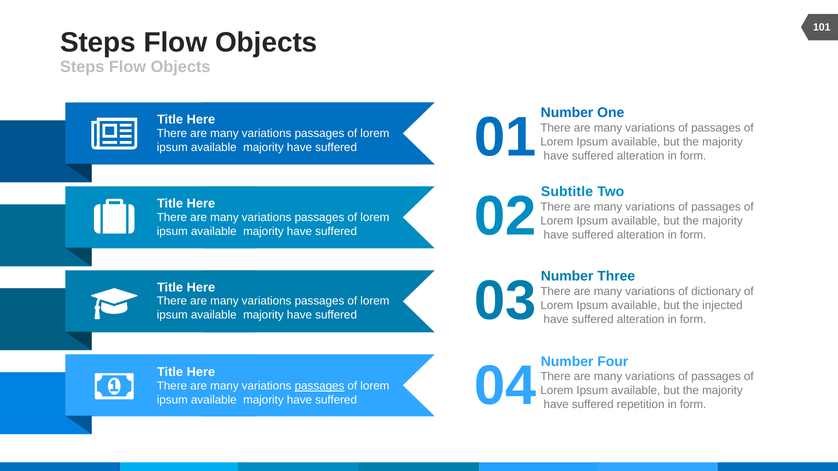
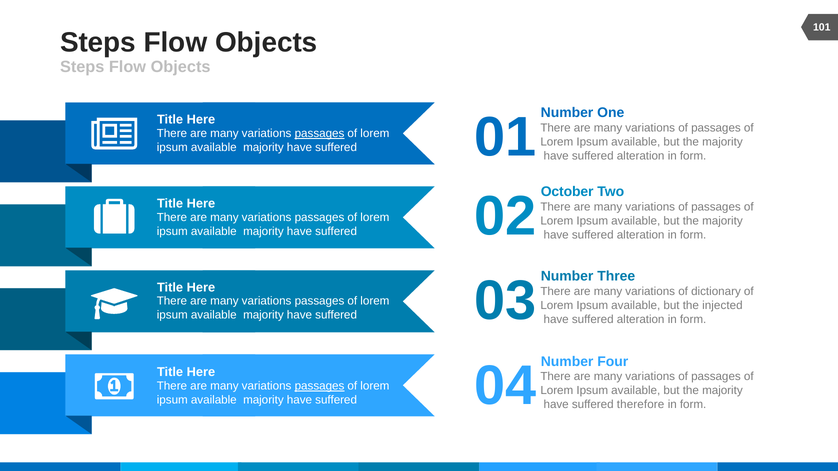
passages underline: none -> present (320, 134)
Subtitle: Subtitle -> October (567, 192)
repetition: repetition -> therefore (641, 405)
